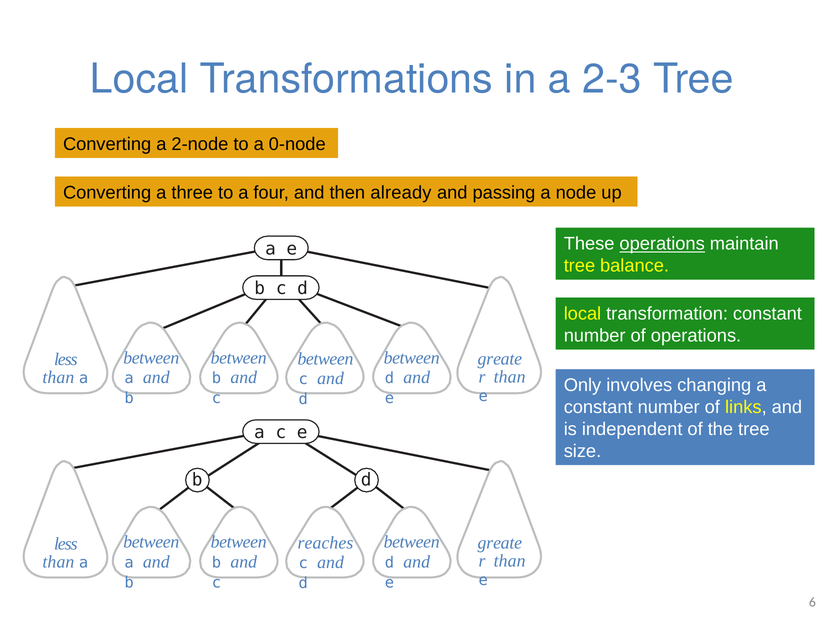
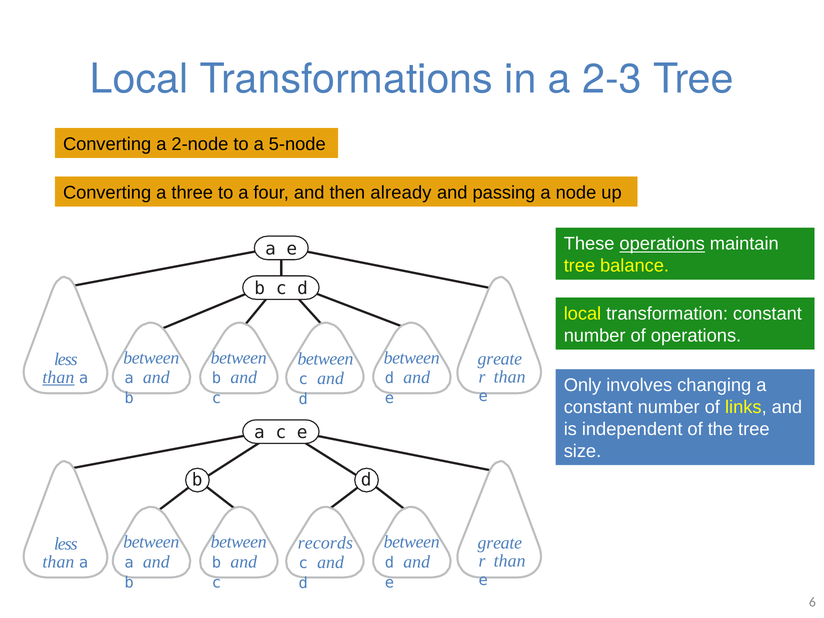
0-node: 0-node -> 5-node (297, 144)
than underline: none -> present (58, 378)
reaches: reaches -> records (325, 543)
